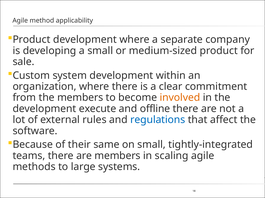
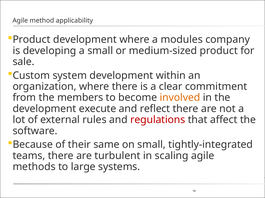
separate: separate -> modules (182, 40)
offline: offline -> reflect (155, 109)
regulations colour: blue -> red (158, 120)
are members: members -> turbulent (117, 156)
